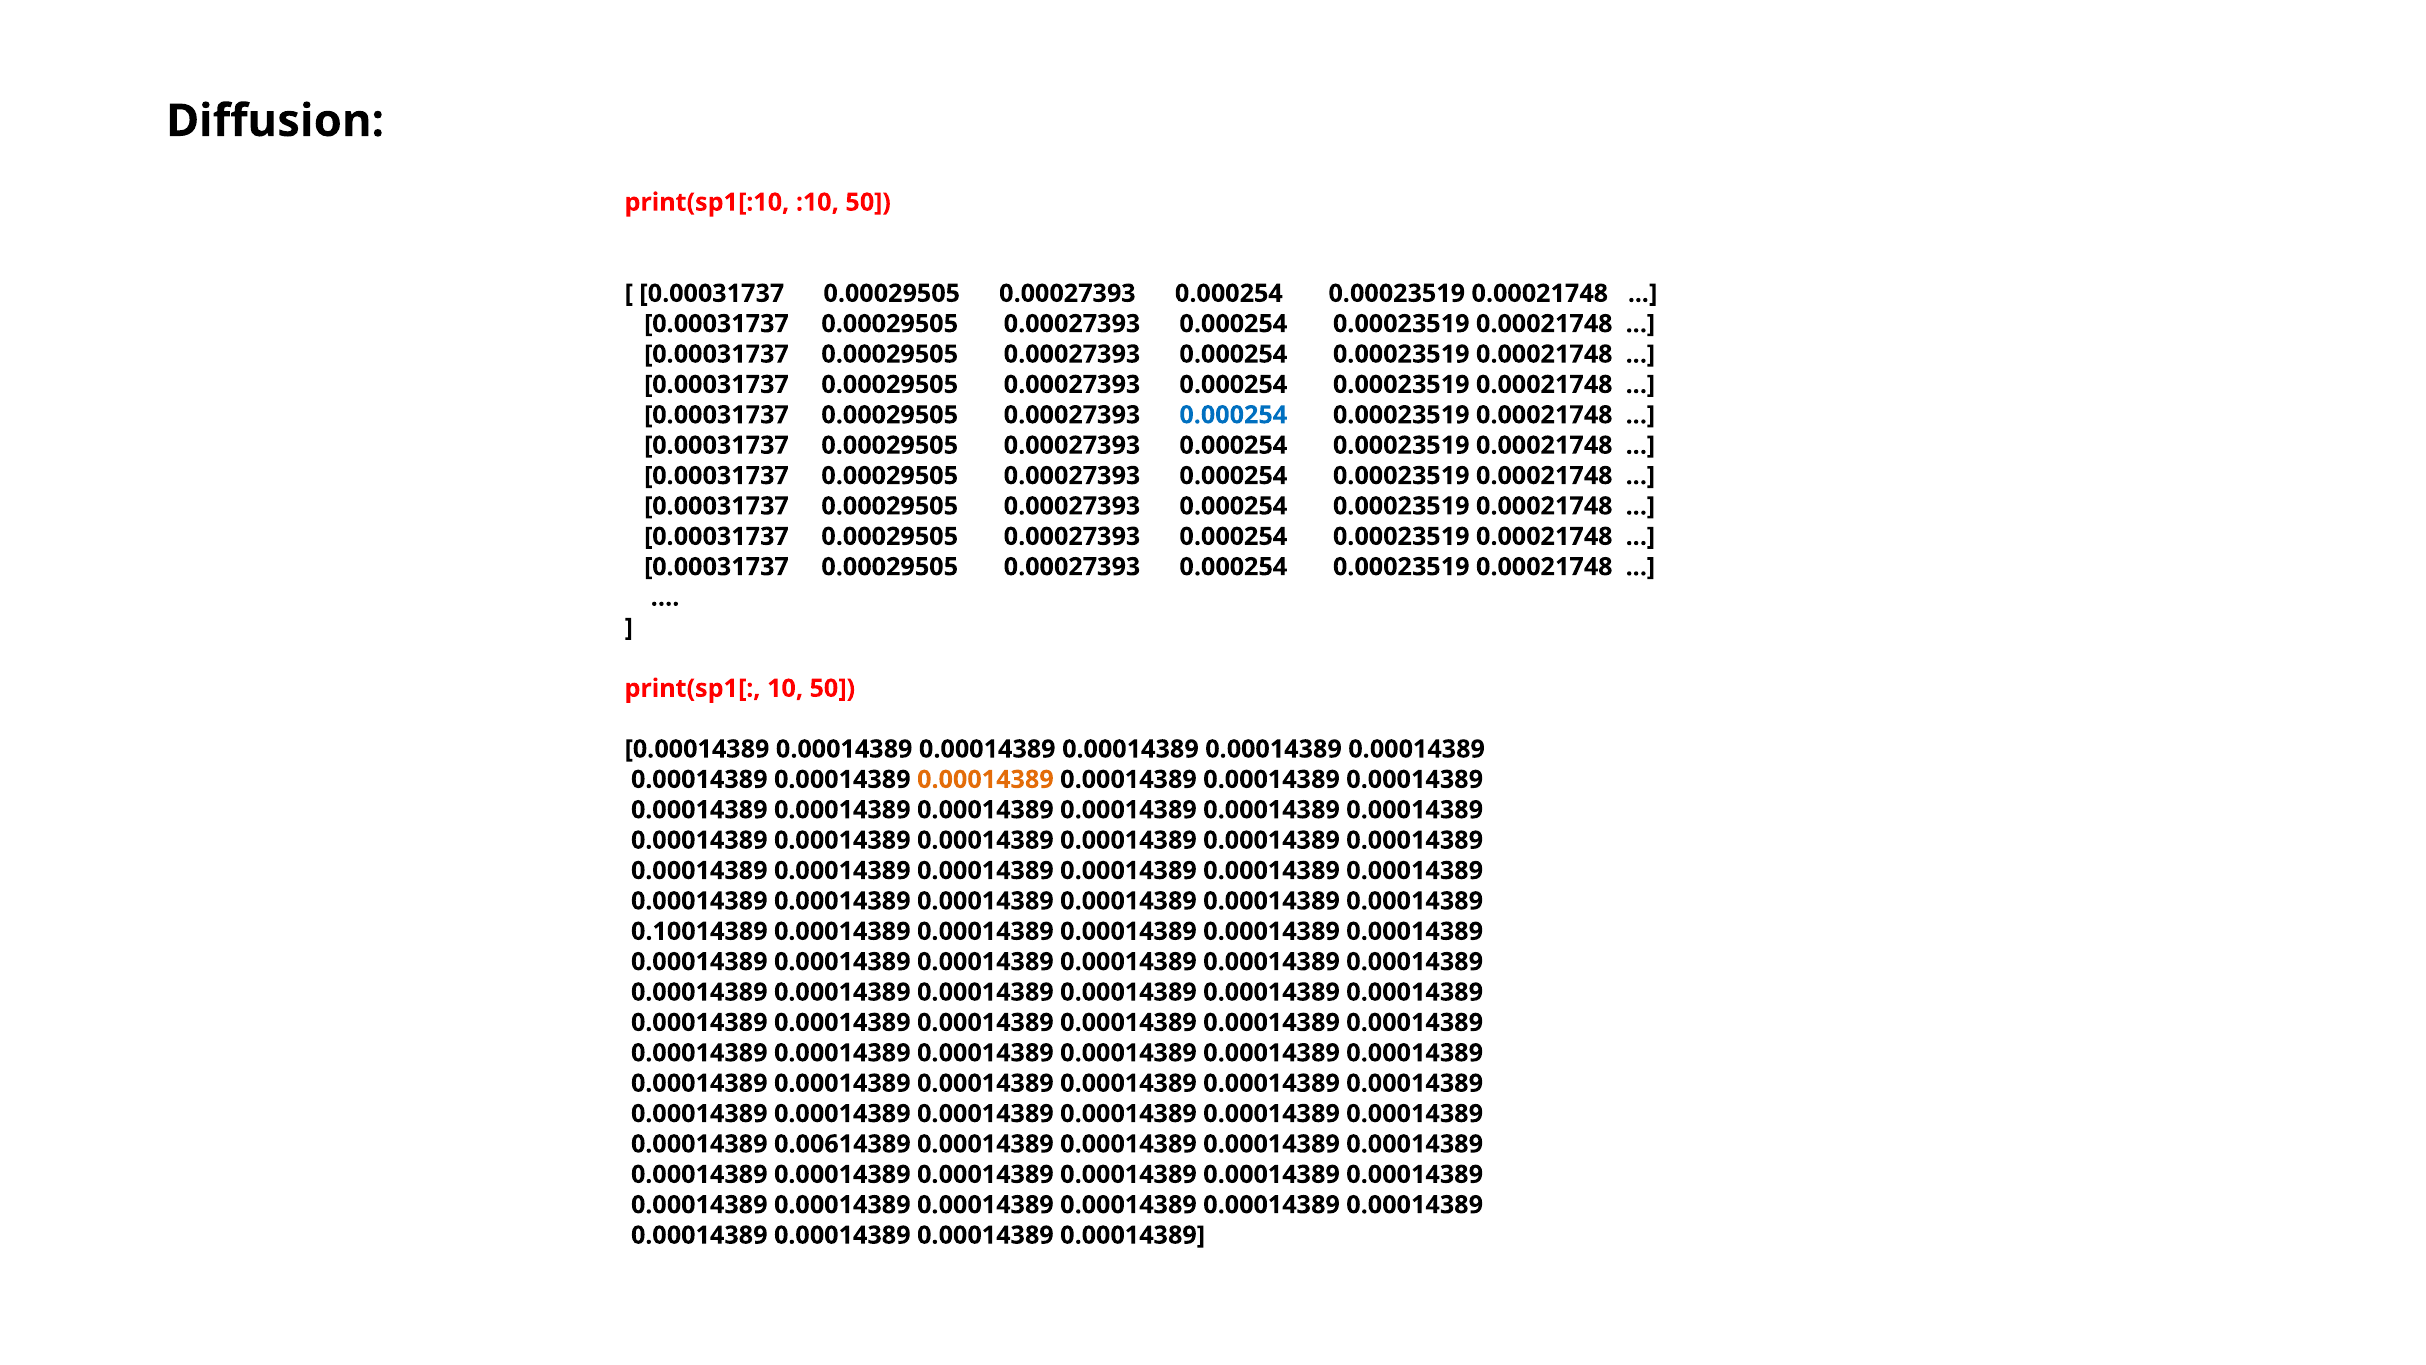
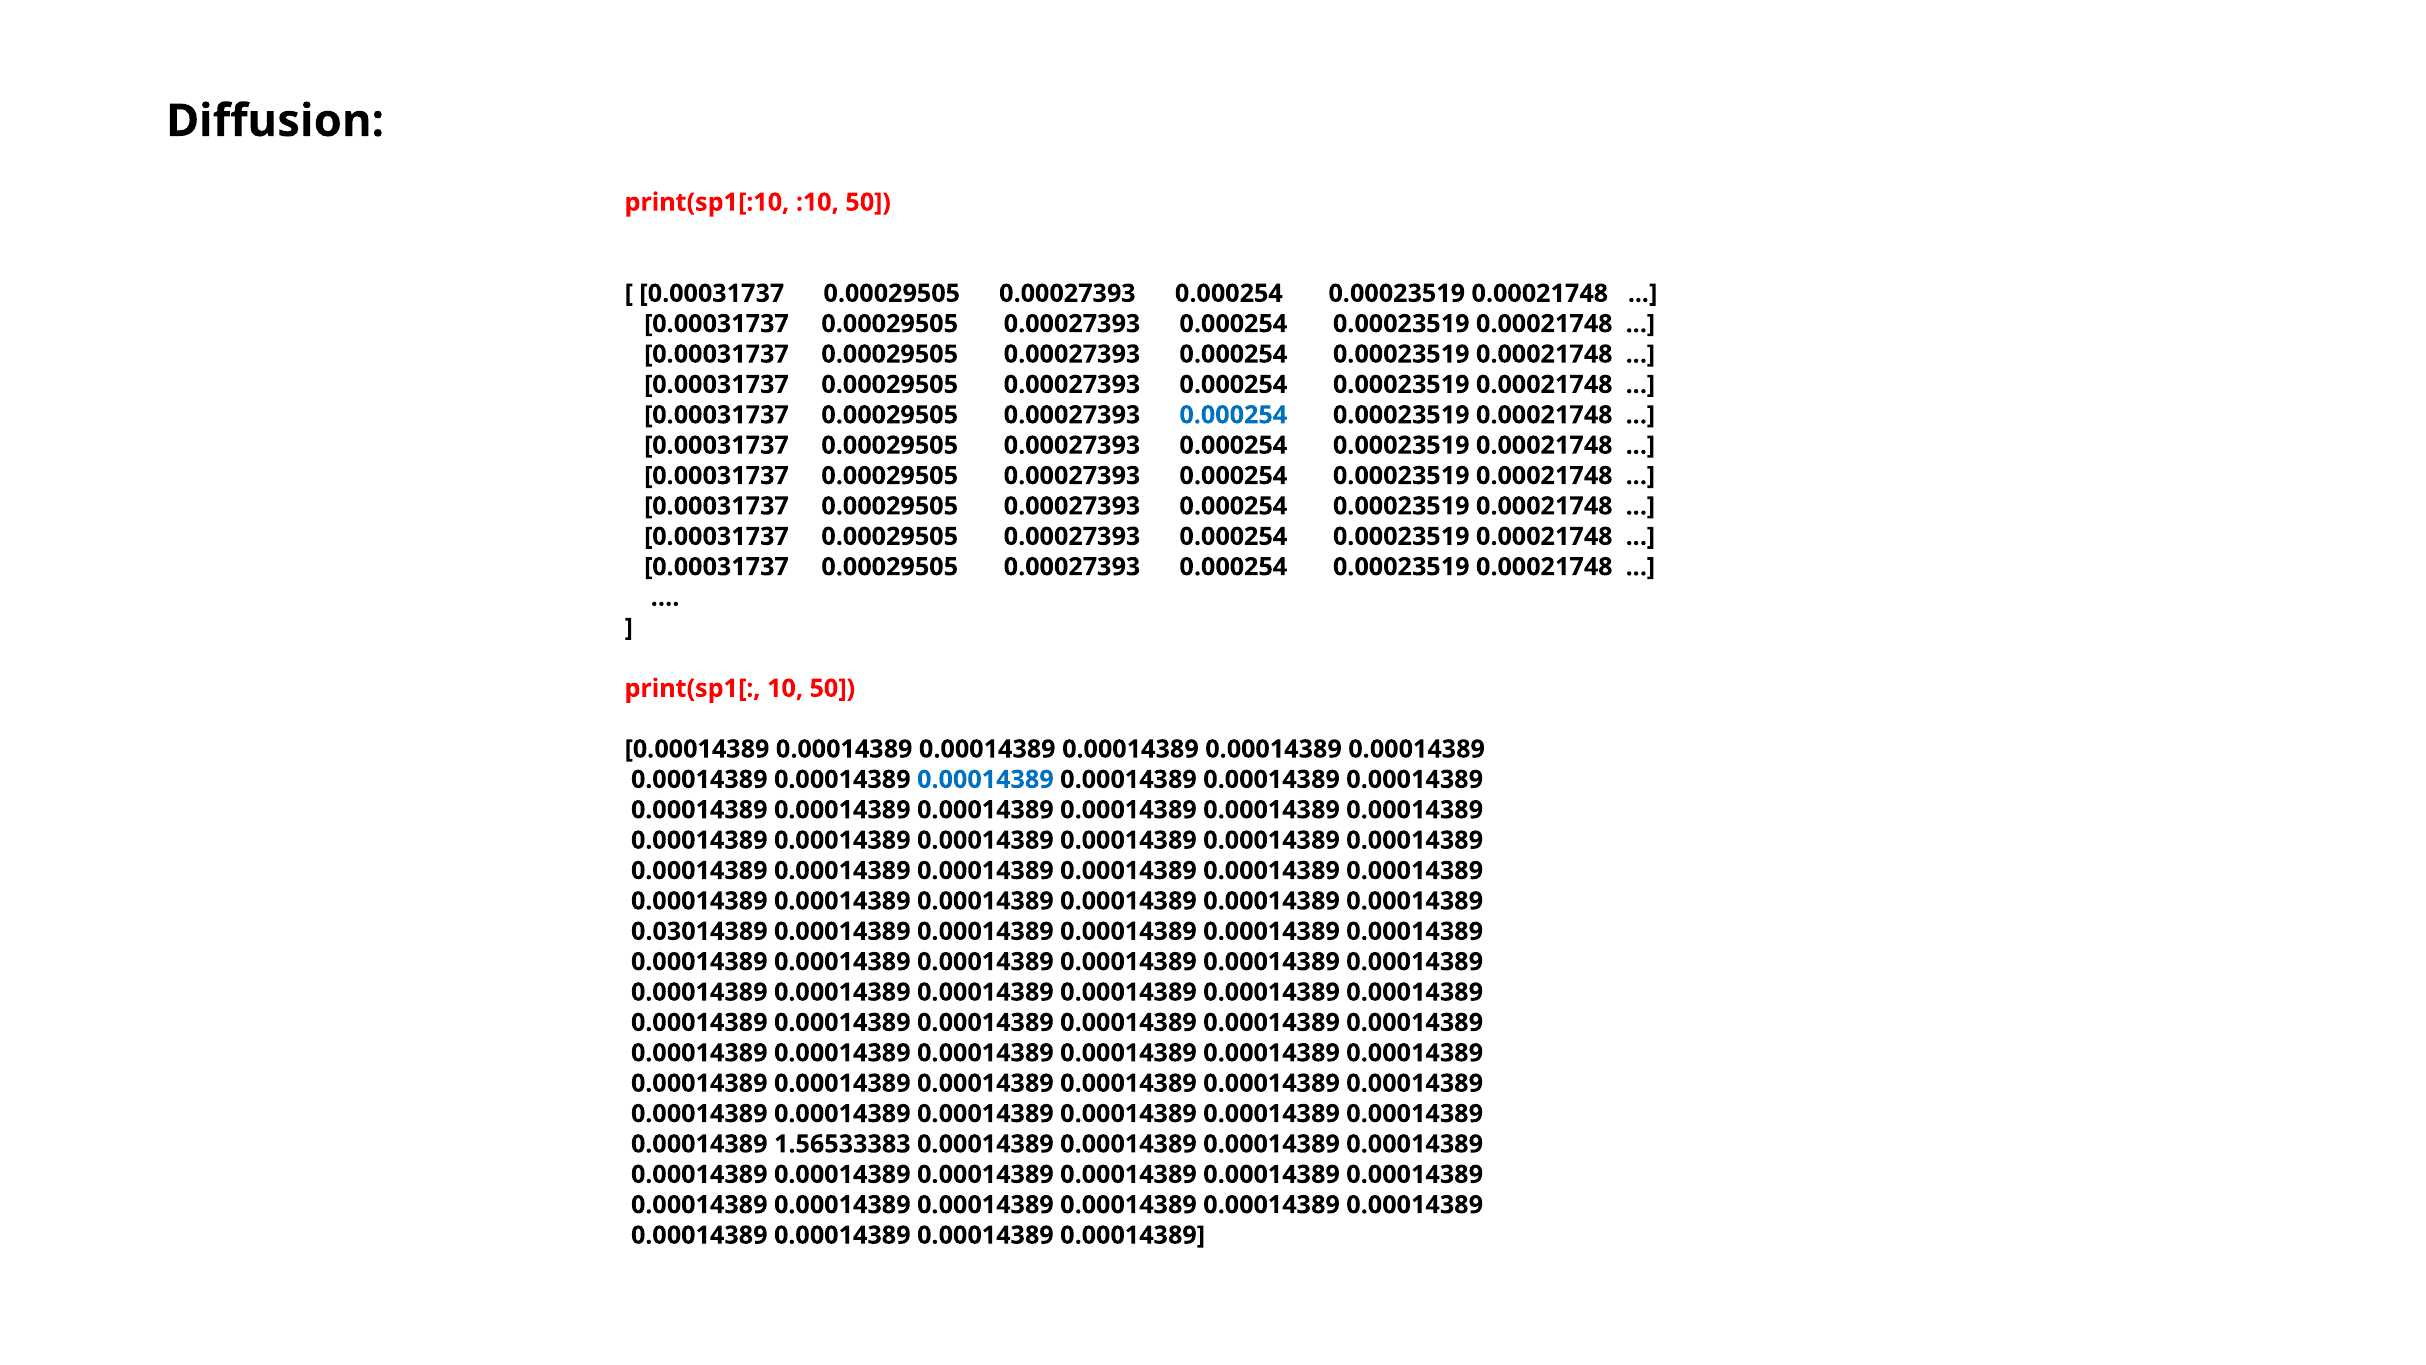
0.00014389 colour: orange -> blue (985, 779)
0.10014389: 0.10014389 -> 0.03014389 (699, 931)
0.00614389: 0.00614389 -> 1.56533383 (842, 1144)
